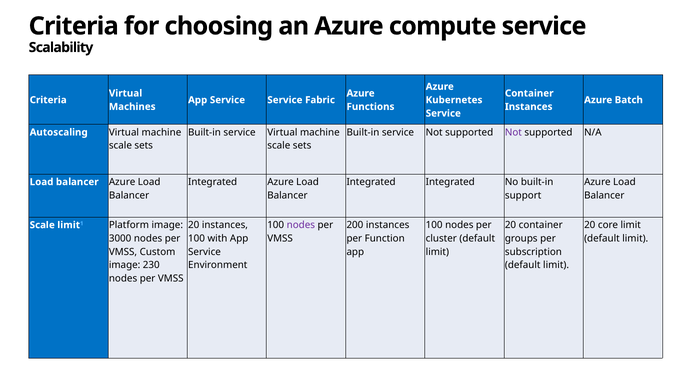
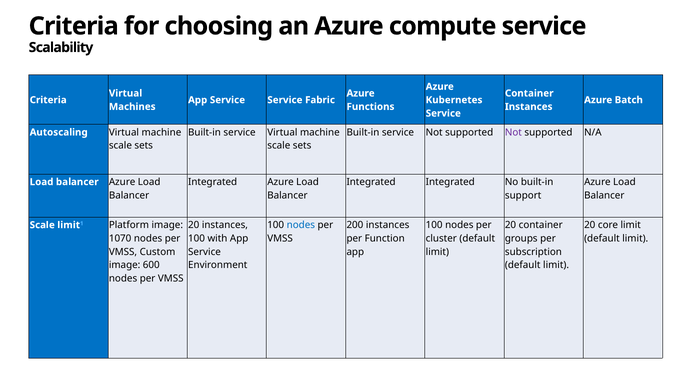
nodes colour: purple -> blue (301, 225)
3000: 3000 -> 1070 (120, 238)
230: 230 -> 600 (151, 265)
